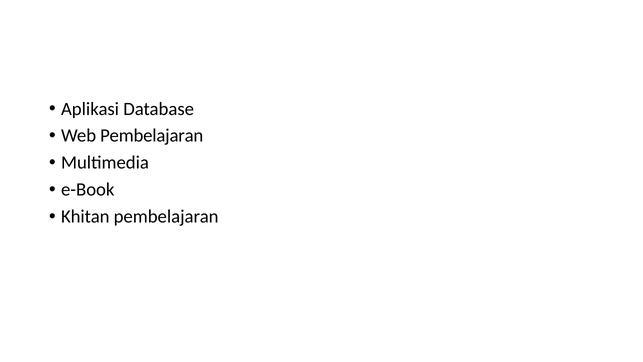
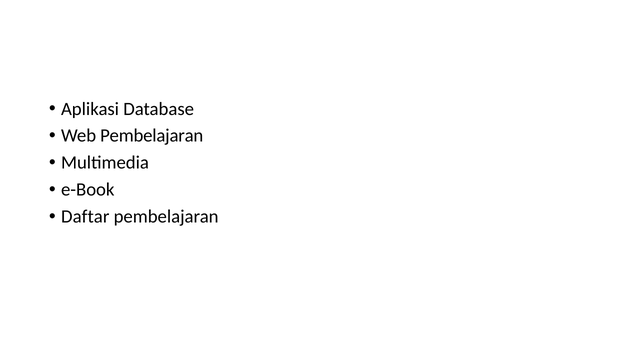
Khitan: Khitan -> Daftar (85, 217)
